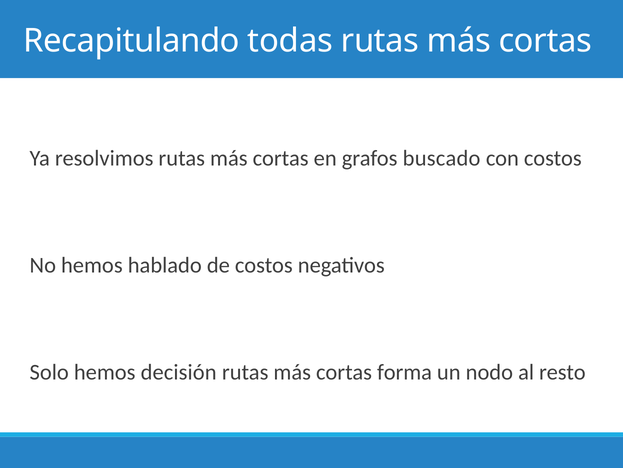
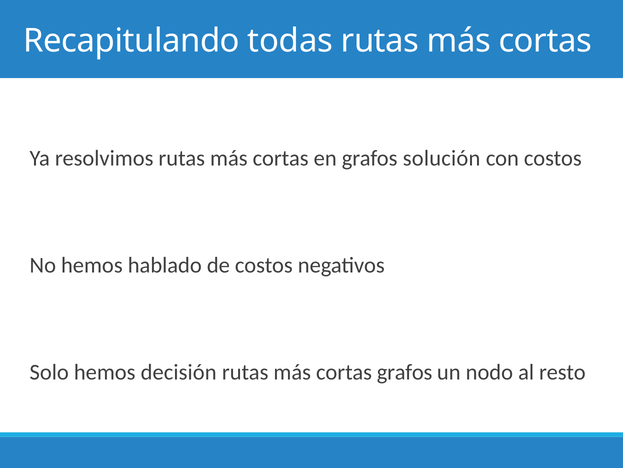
buscado: buscado -> solución (442, 158)
cortas forma: forma -> grafos (405, 372)
